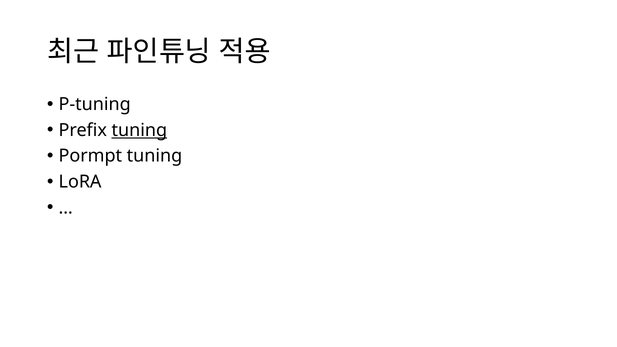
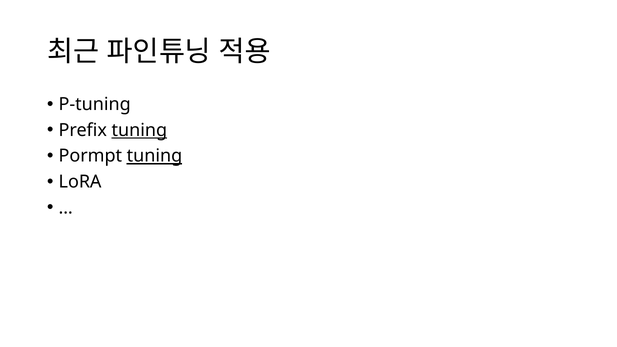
tuning underline: none -> present (154, 156)
